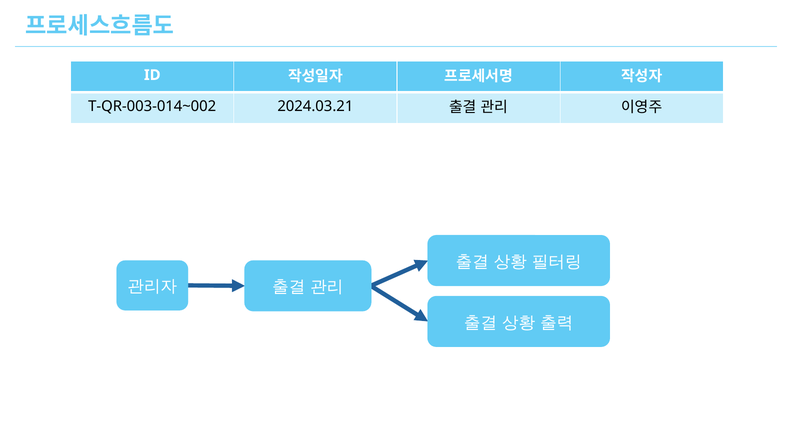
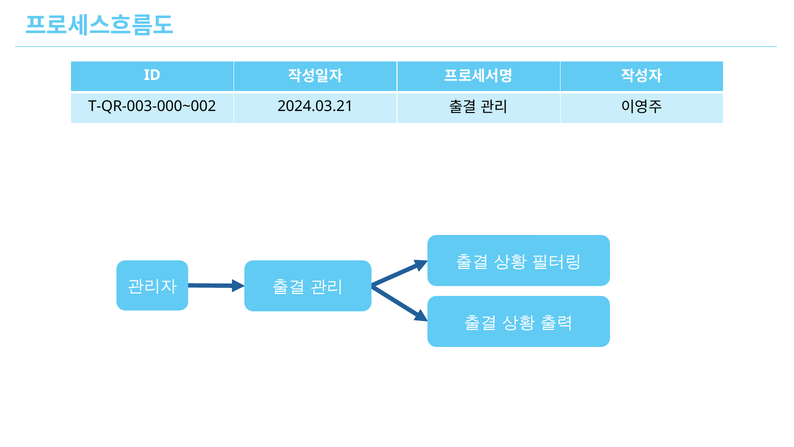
T-QR-003-014~002: T-QR-003-014~002 -> T-QR-003-000~002 (152, 106)
